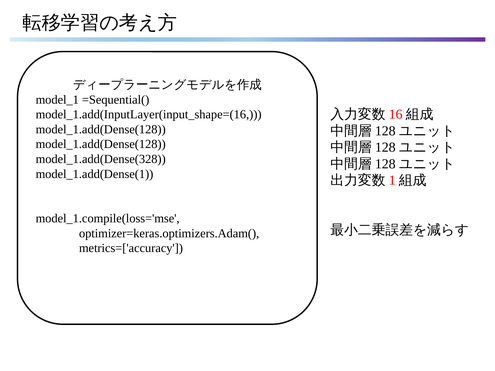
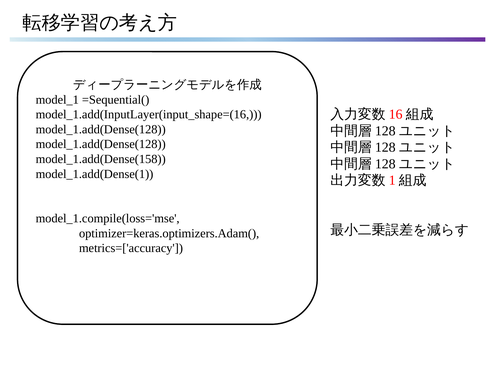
model_1.add(Dense(328: model_1.add(Dense(328 -> model_1.add(Dense(158 (101, 159)
